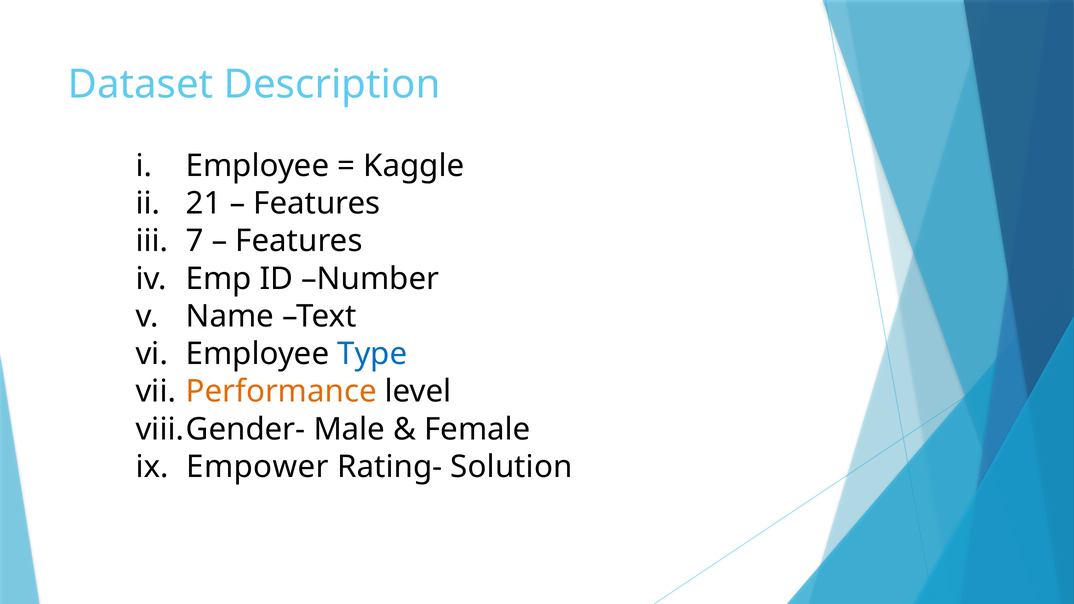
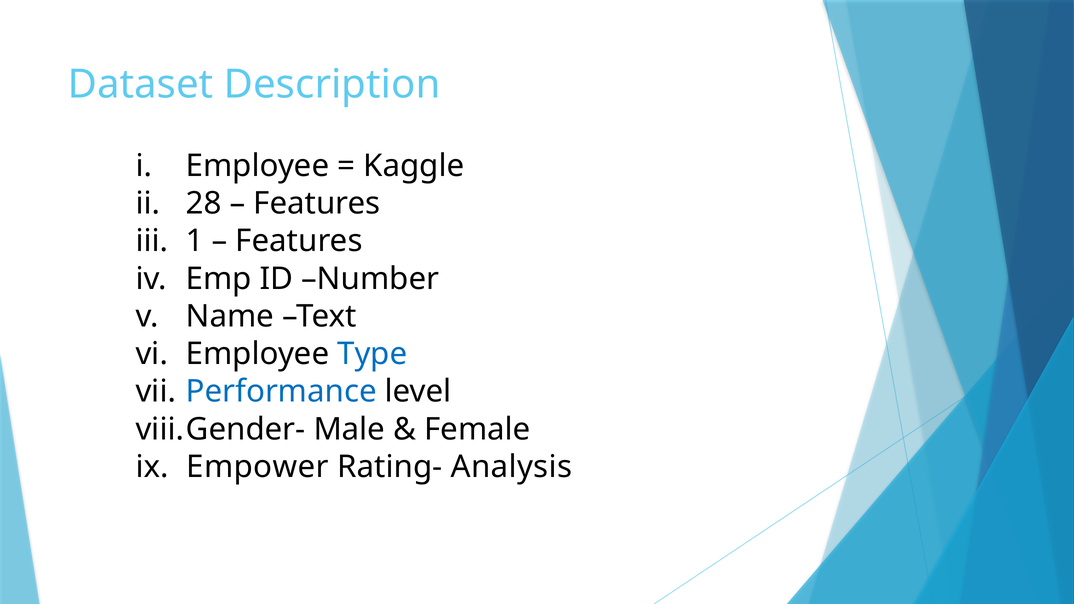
21: 21 -> 28 (204, 204)
7: 7 -> 1 (195, 241)
Performance colour: orange -> blue (281, 392)
Solution: Solution -> Analysis (511, 467)
